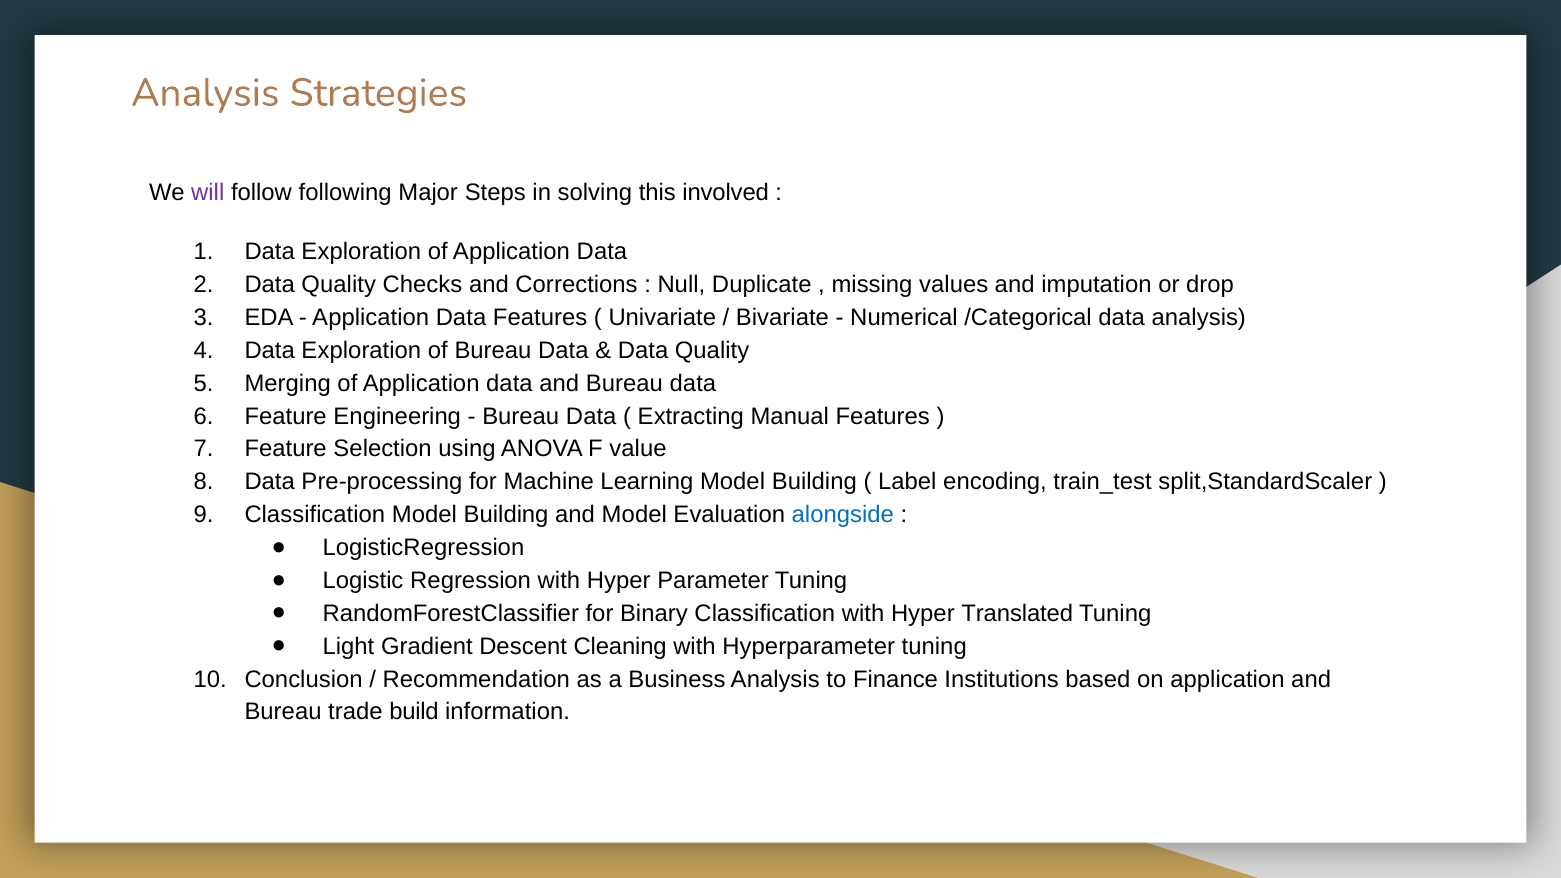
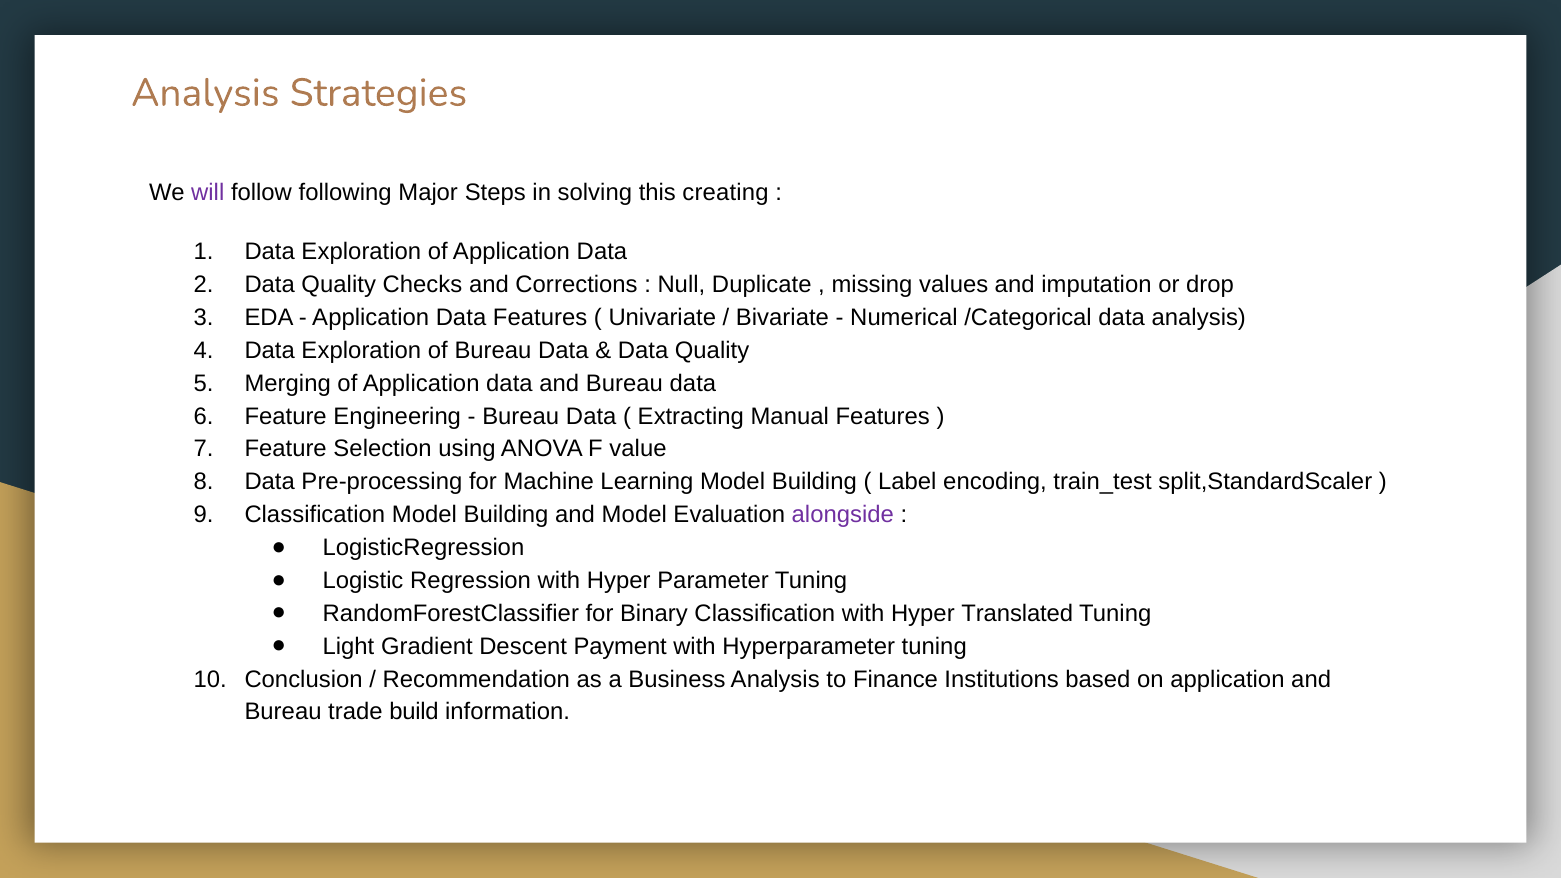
involved: involved -> creating (725, 193)
alongside colour: blue -> purple (843, 515)
Cleaning: Cleaning -> Payment (620, 646)
